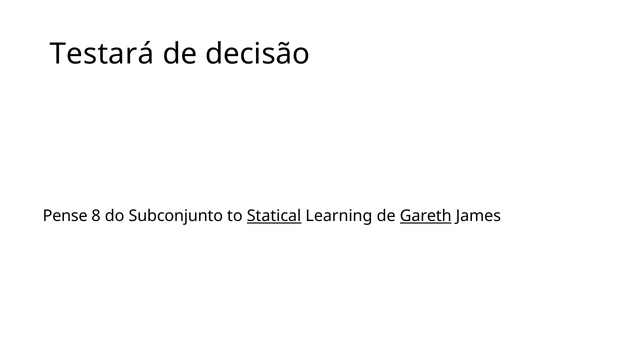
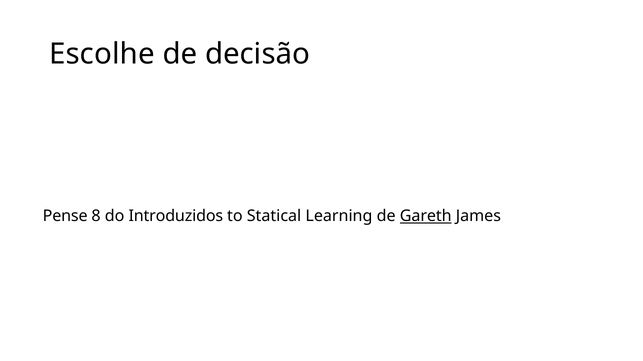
Testará: Testará -> Escolhe (102, 54)
Subconjunto: Subconjunto -> Introduzidos (176, 216)
Statical underline: present -> none (274, 216)
